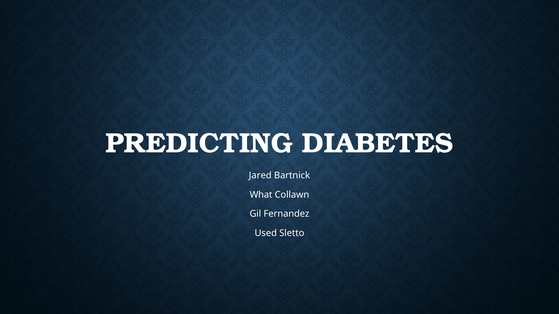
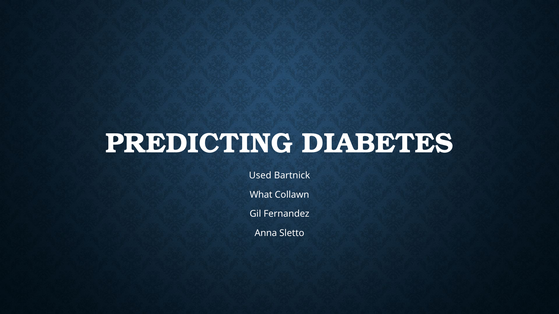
Jared: Jared -> Used (260, 176)
Used: Used -> Anna (266, 233)
